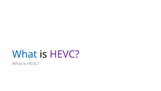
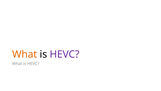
What colour: blue -> orange (25, 54)
